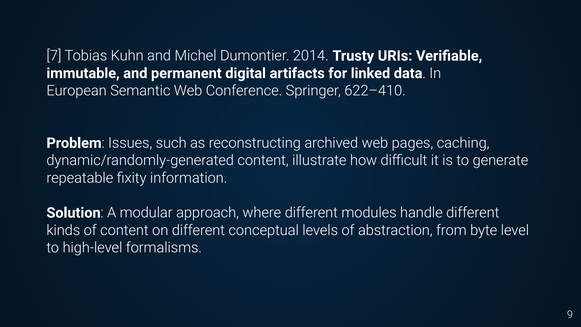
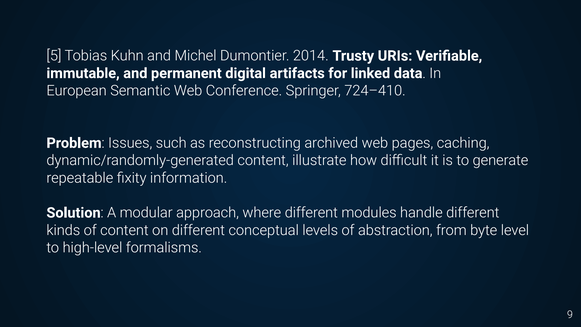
7: 7 -> 5 (54, 56)
622–410: 622–410 -> 724–410 (375, 91)
